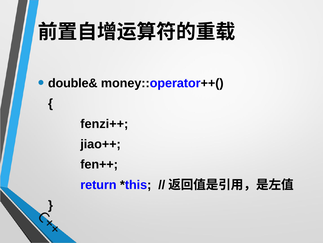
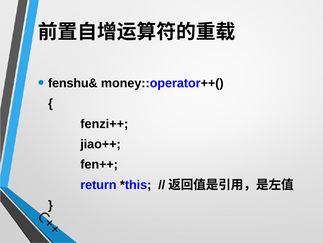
double&: double& -> fenshu& (73, 83)
